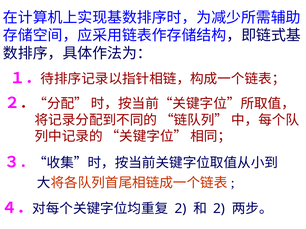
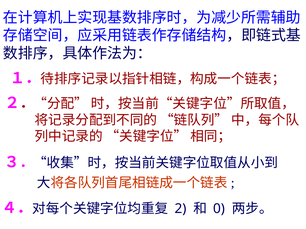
2: 2 -> 0 (219, 209)
